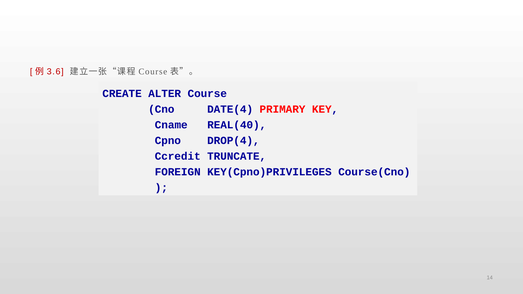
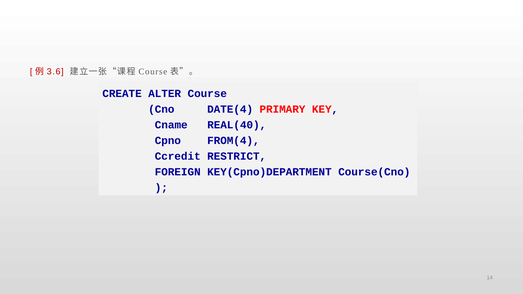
DROP(4: DROP(4 -> FROM(4 (233, 141)
TRUNCATE: TRUNCATE -> RESTRICT (237, 156)
KEY(Cpno)PRIVILEGES: KEY(Cpno)PRIVILEGES -> KEY(Cpno)DEPARTMENT (269, 172)
